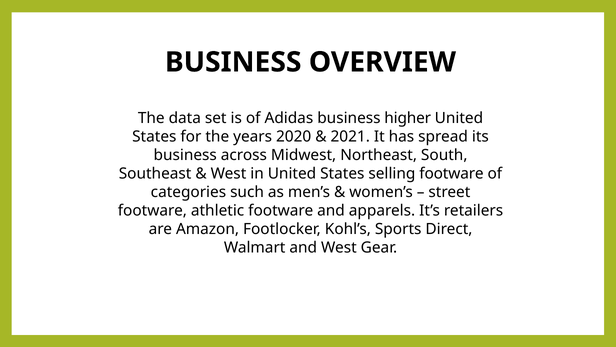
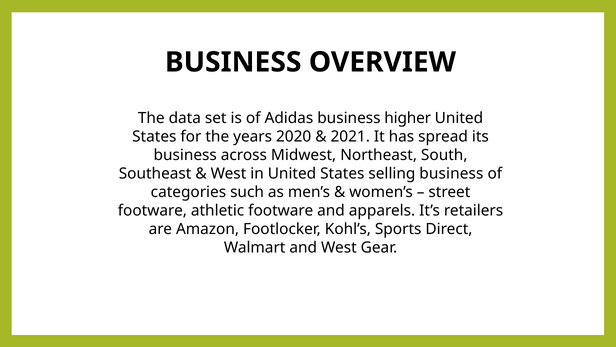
selling footware: footware -> business (451, 174)
